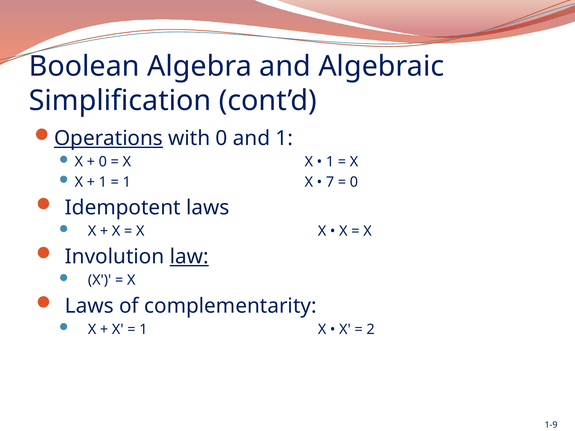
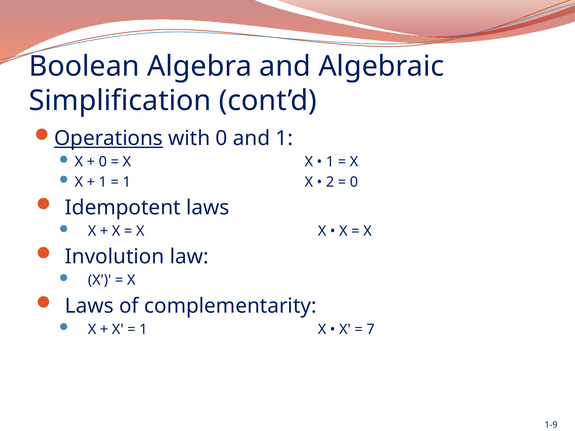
7: 7 -> 2 (330, 182)
law underline: present -> none (189, 257)
2: 2 -> 7 (371, 330)
